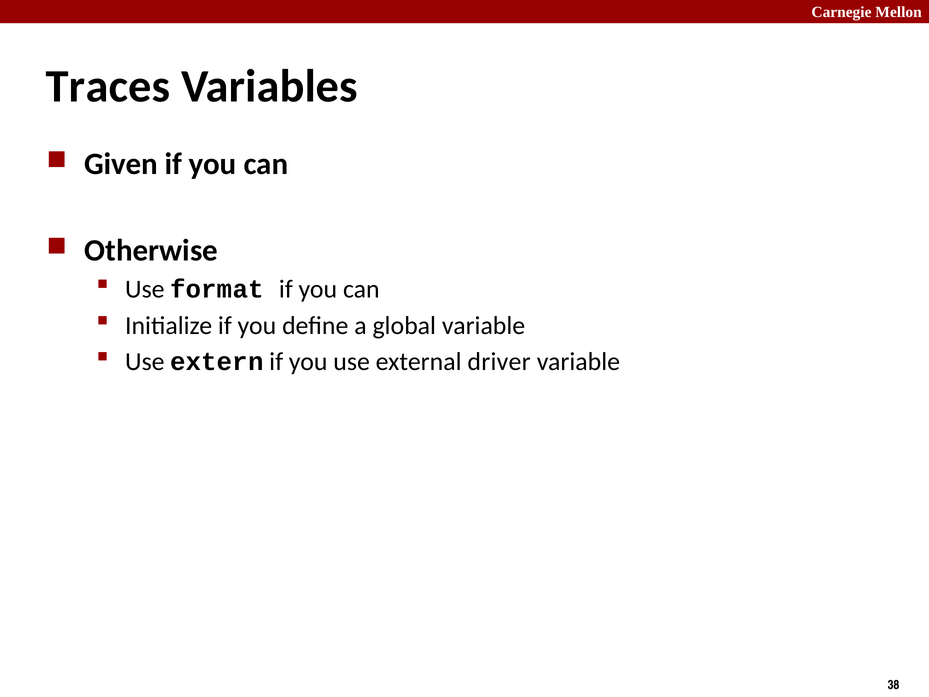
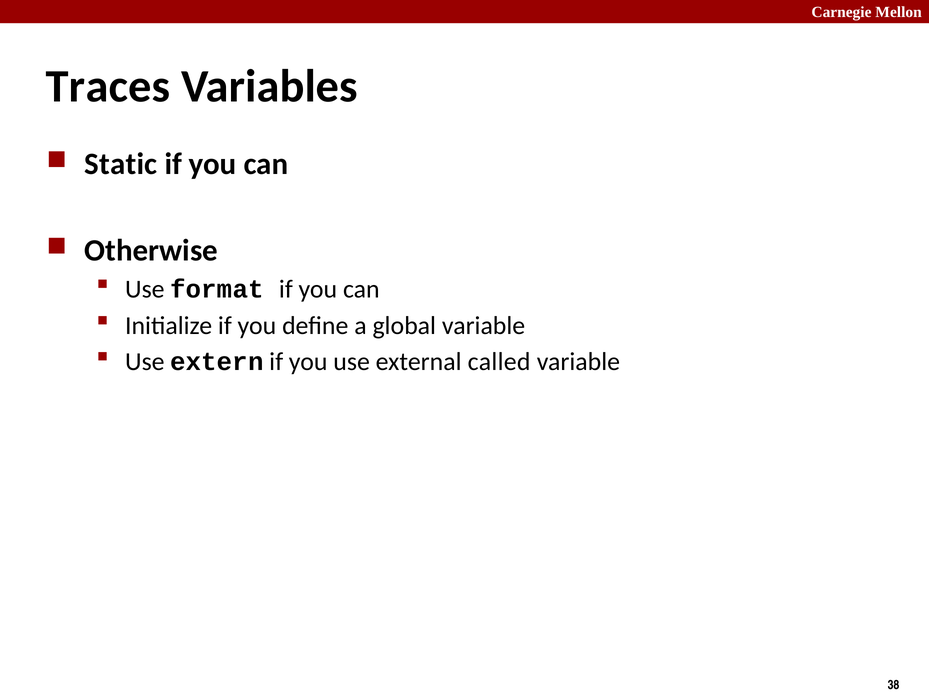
Given: Given -> Static (121, 164)
driver: driver -> called (499, 362)
